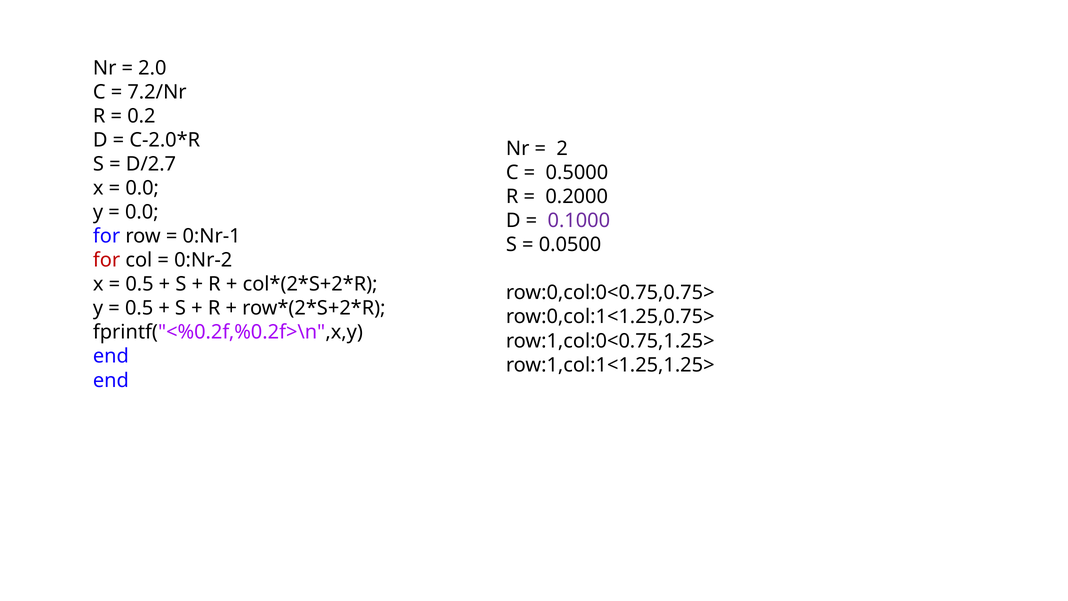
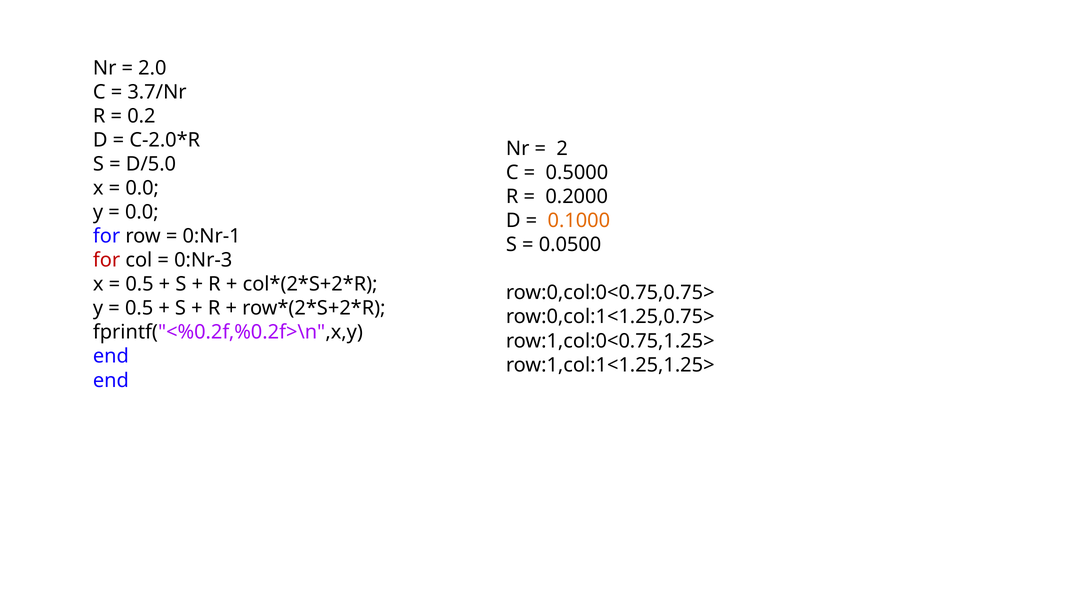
7.2/Nr: 7.2/Nr -> 3.7/Nr (157, 92)
D/2.7: D/2.7 -> D/5.0 (151, 164)
0.1000 colour: purple -> orange (579, 221)
0:Nr-2: 0:Nr-2 -> 0:Nr-3 (203, 260)
